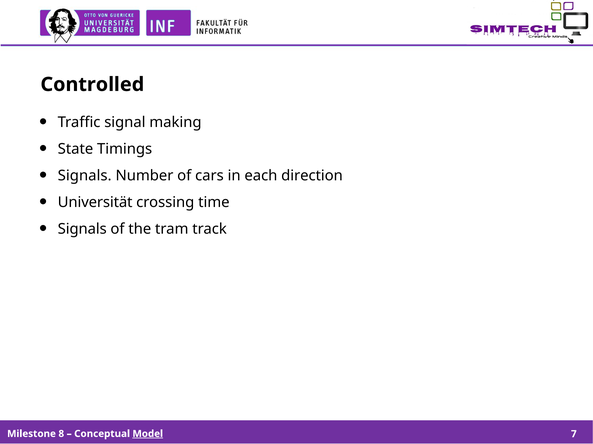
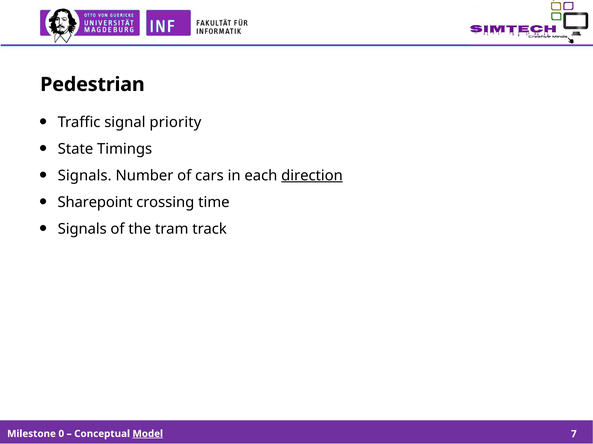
Controlled: Controlled -> Pedestrian (92, 85)
making: making -> priority (175, 122)
direction underline: none -> present (312, 176)
Universität: Universität -> Sharepoint (95, 202)
8: 8 -> 0 (61, 434)
